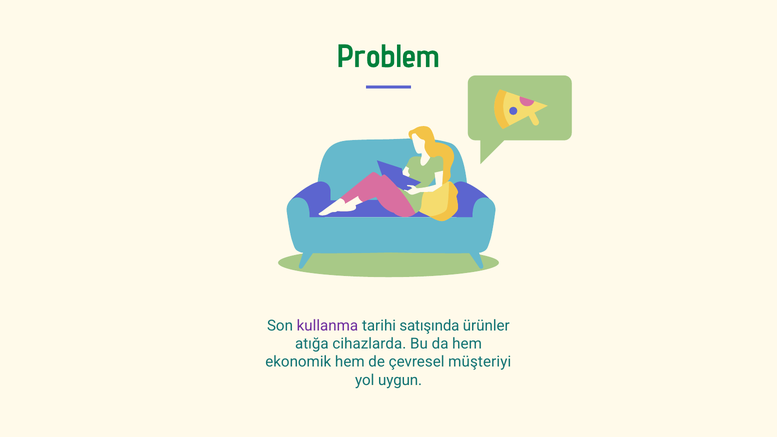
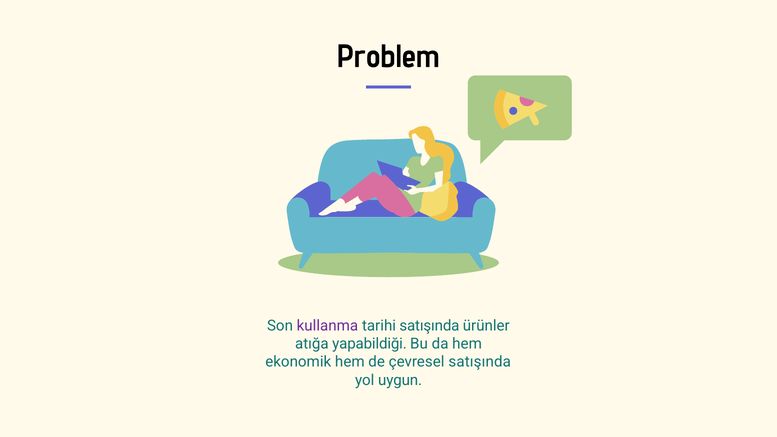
Problem colour: green -> black (388, 56)
cihazlarda: cihazlarda -> yapabildiği (369, 344)
çevresel müşteriyi: müşteriyi -> satışında (480, 362)
